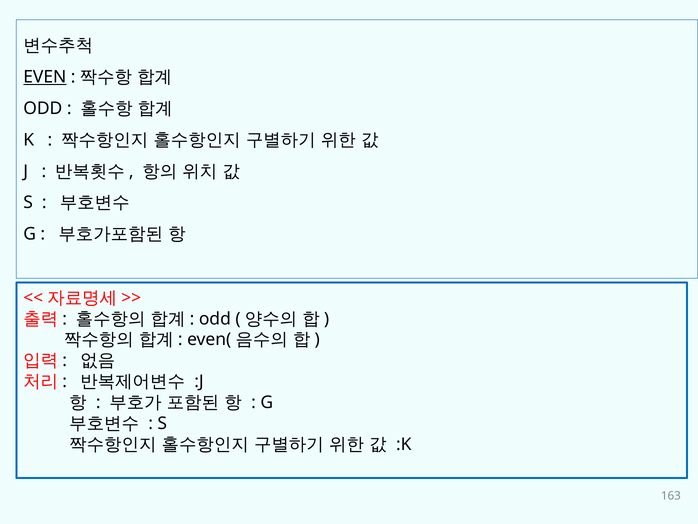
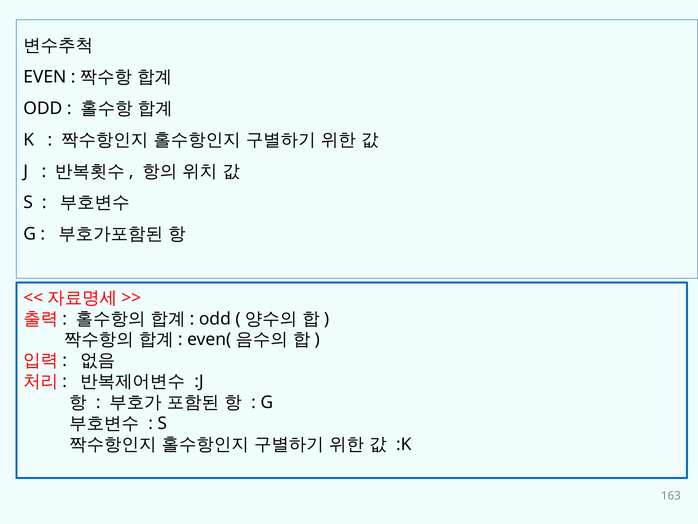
EVEN underline: present -> none (45, 77)
